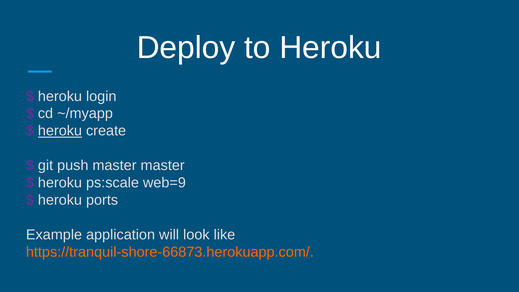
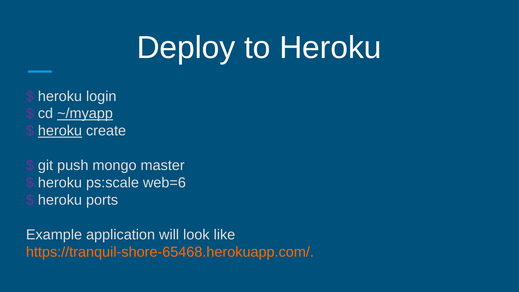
~/myapp underline: none -> present (85, 114)
push master: master -> mongo (115, 165)
web=9: web=9 -> web=6 (164, 183)
https://tranquil-shore-66873.herokuapp.com/: https://tranquil-shore-66873.herokuapp.com/ -> https://tranquil-shore-65468.herokuapp.com/ (170, 252)
